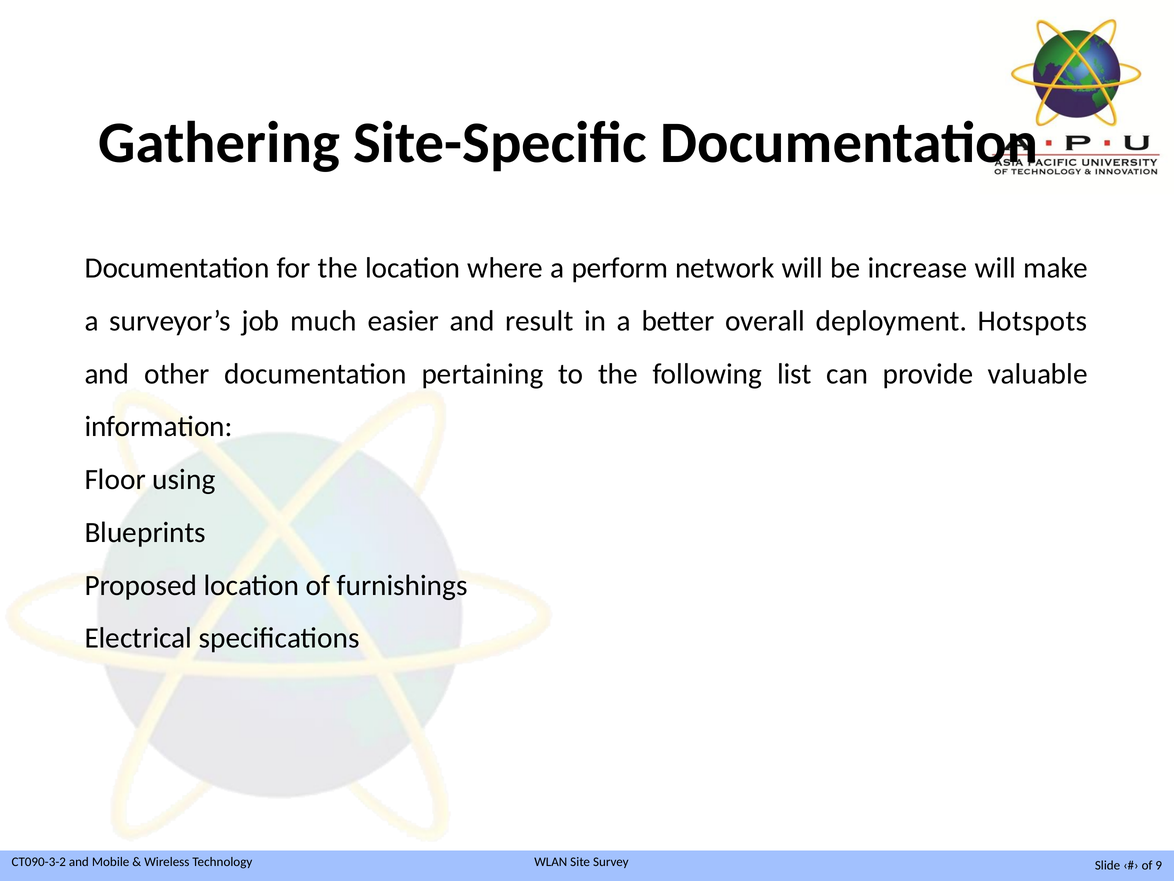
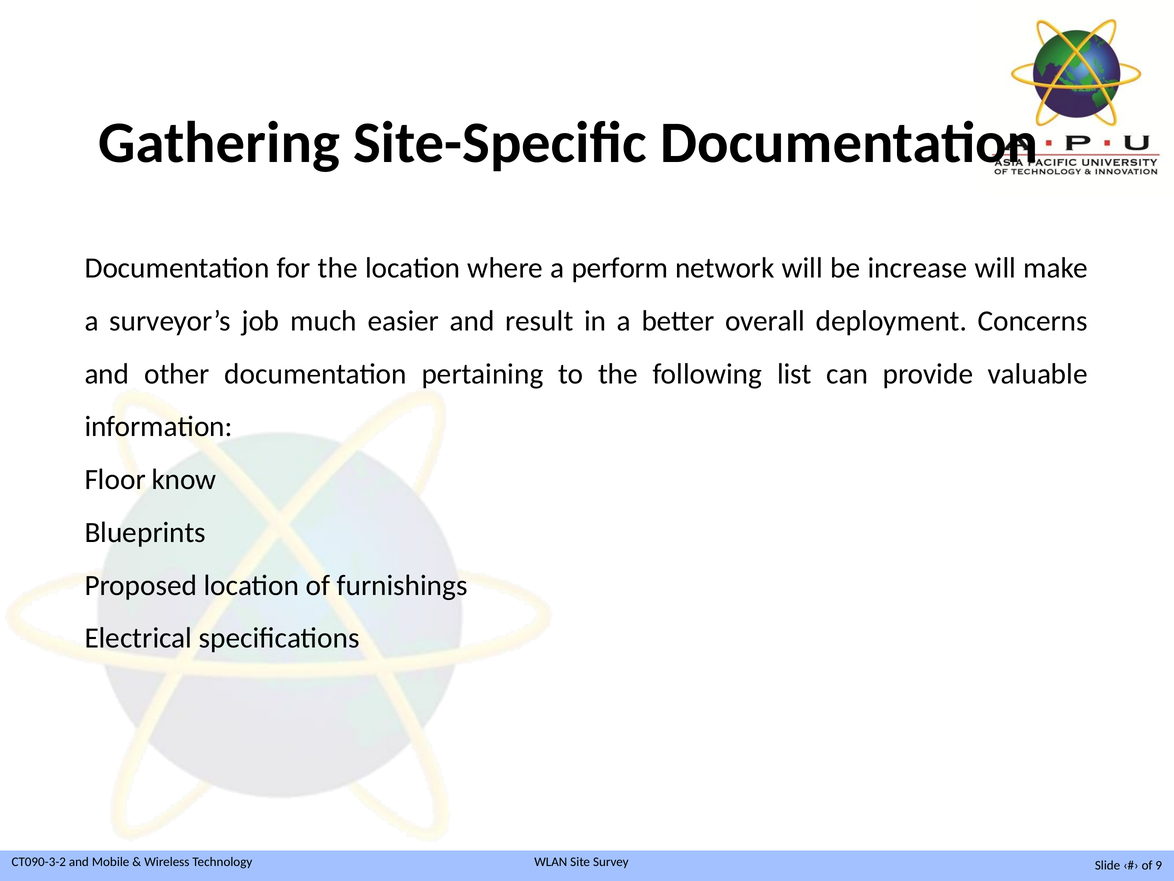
Hotspots: Hotspots -> Concerns (1033, 321)
using: using -> know (184, 479)
